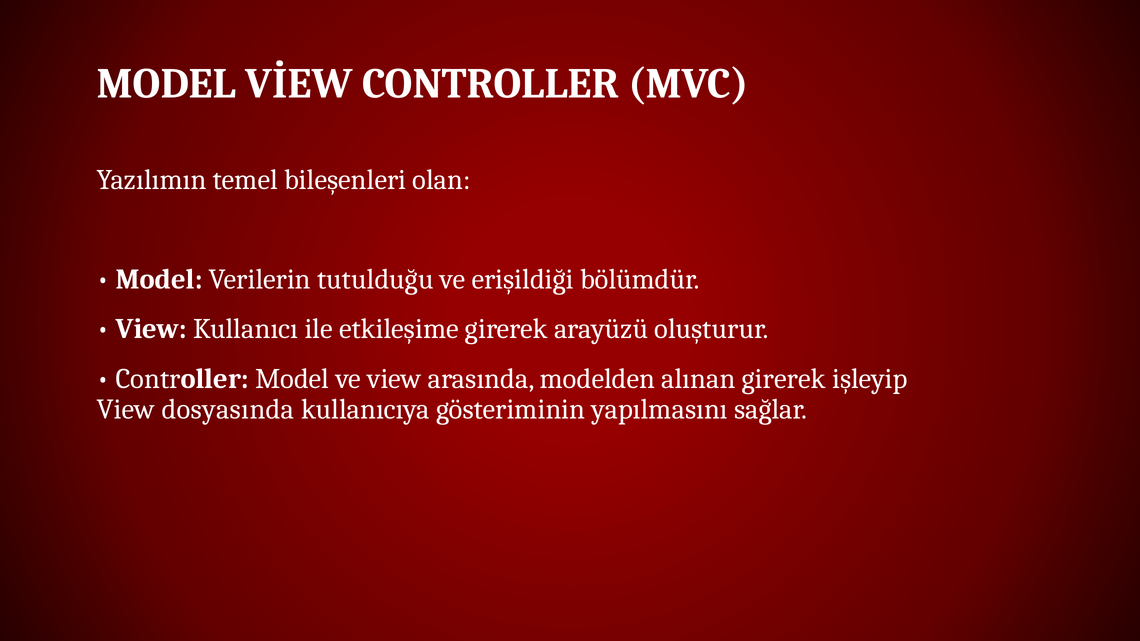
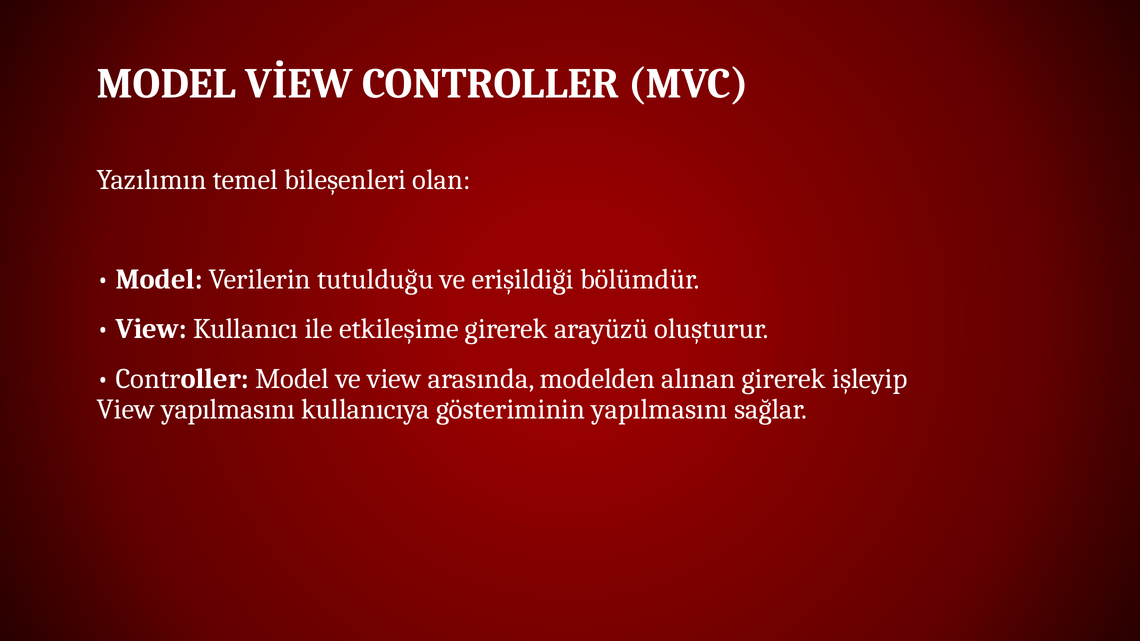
View dosyasında: dosyasında -> yapılmasını (228, 410)
